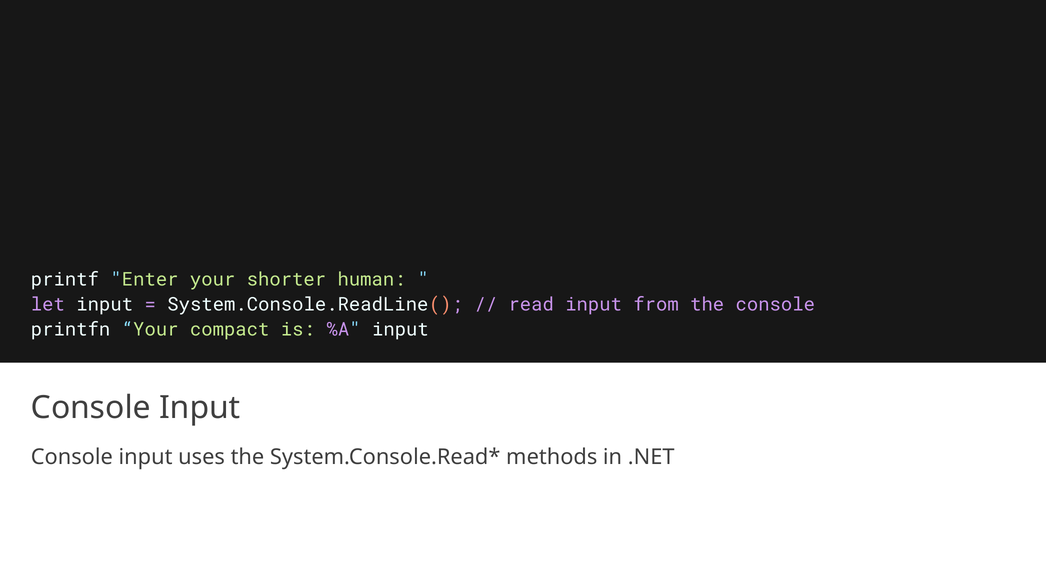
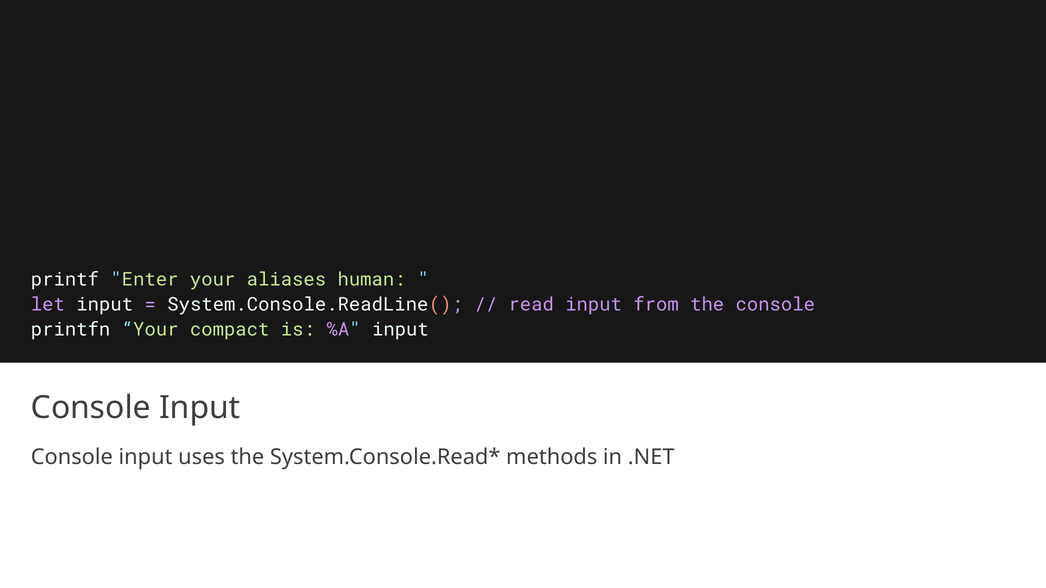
shorter: shorter -> aliases (286, 280)
